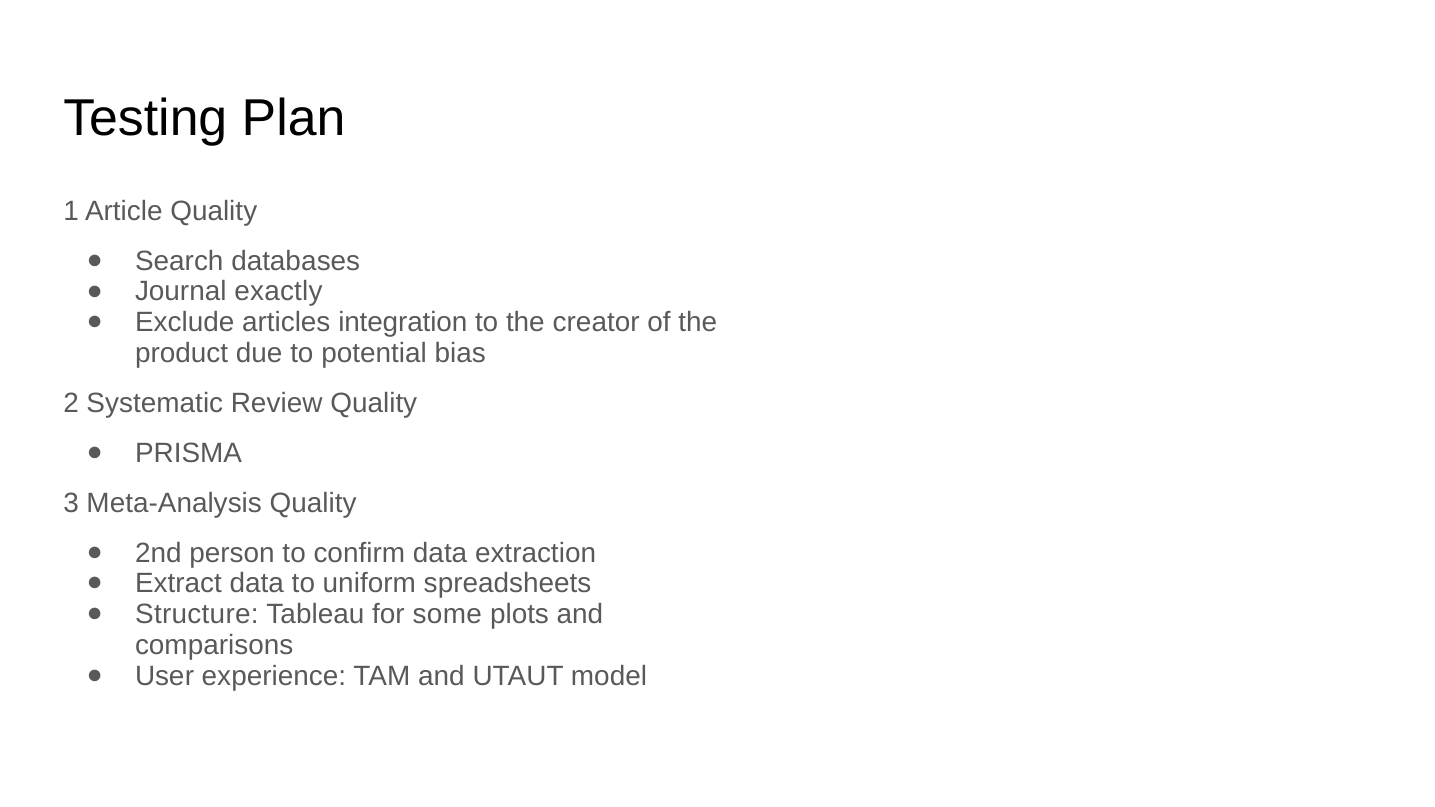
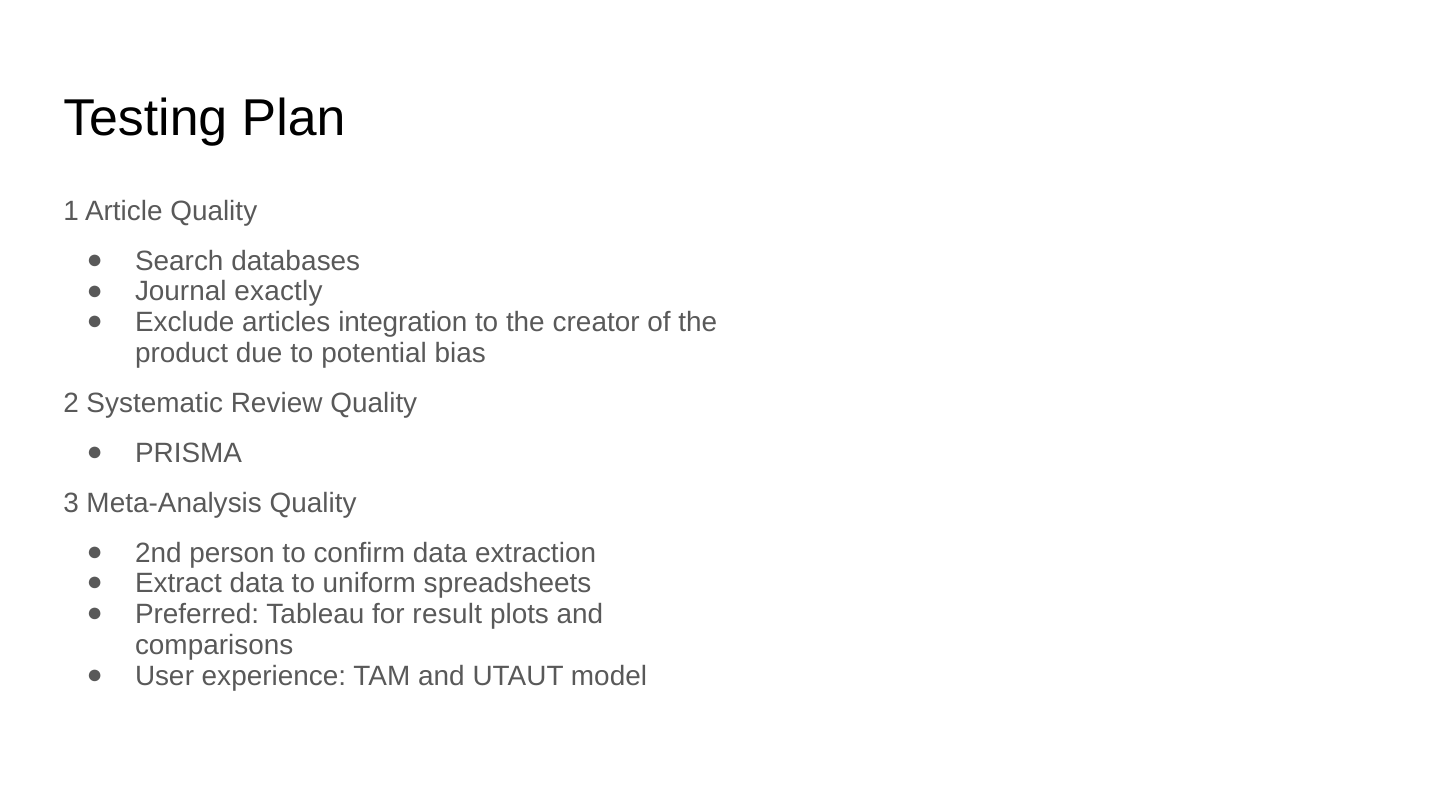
Structure: Structure -> Preferred (197, 615)
some: some -> result (447, 615)
